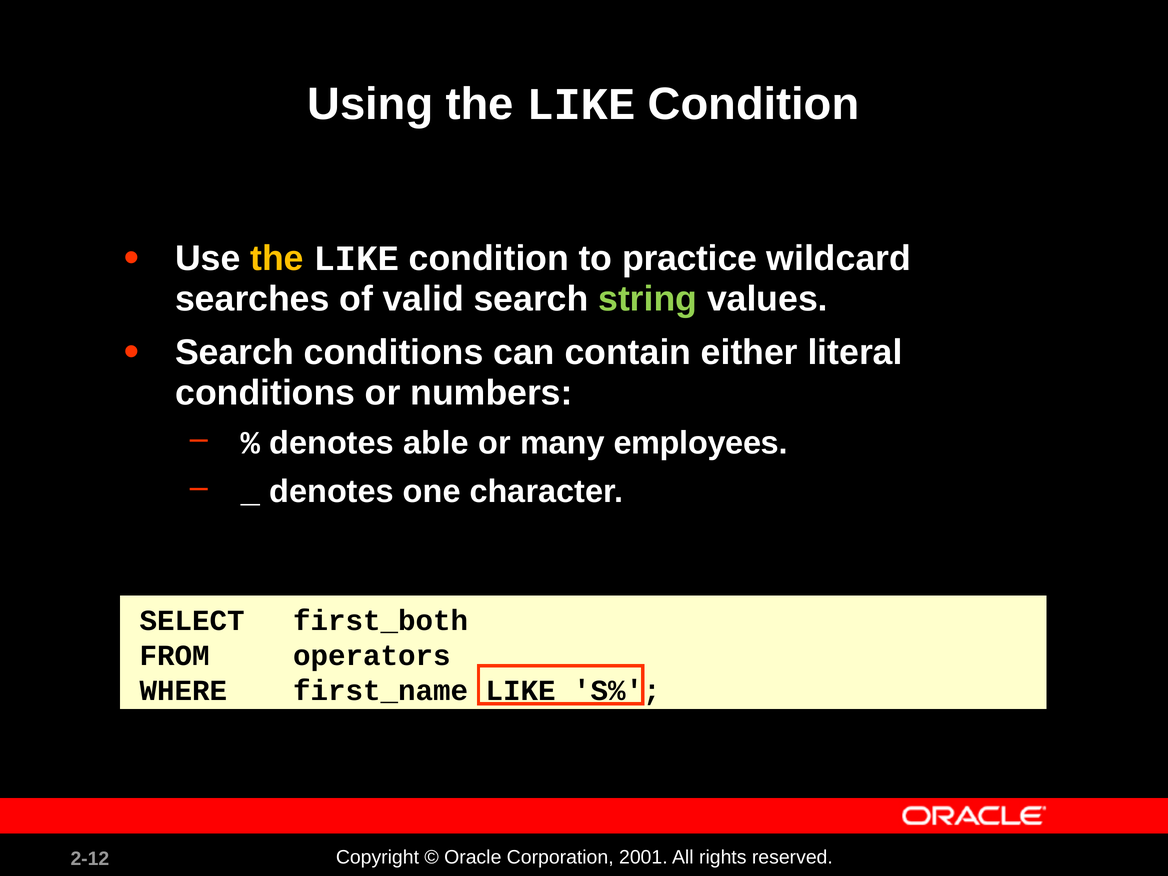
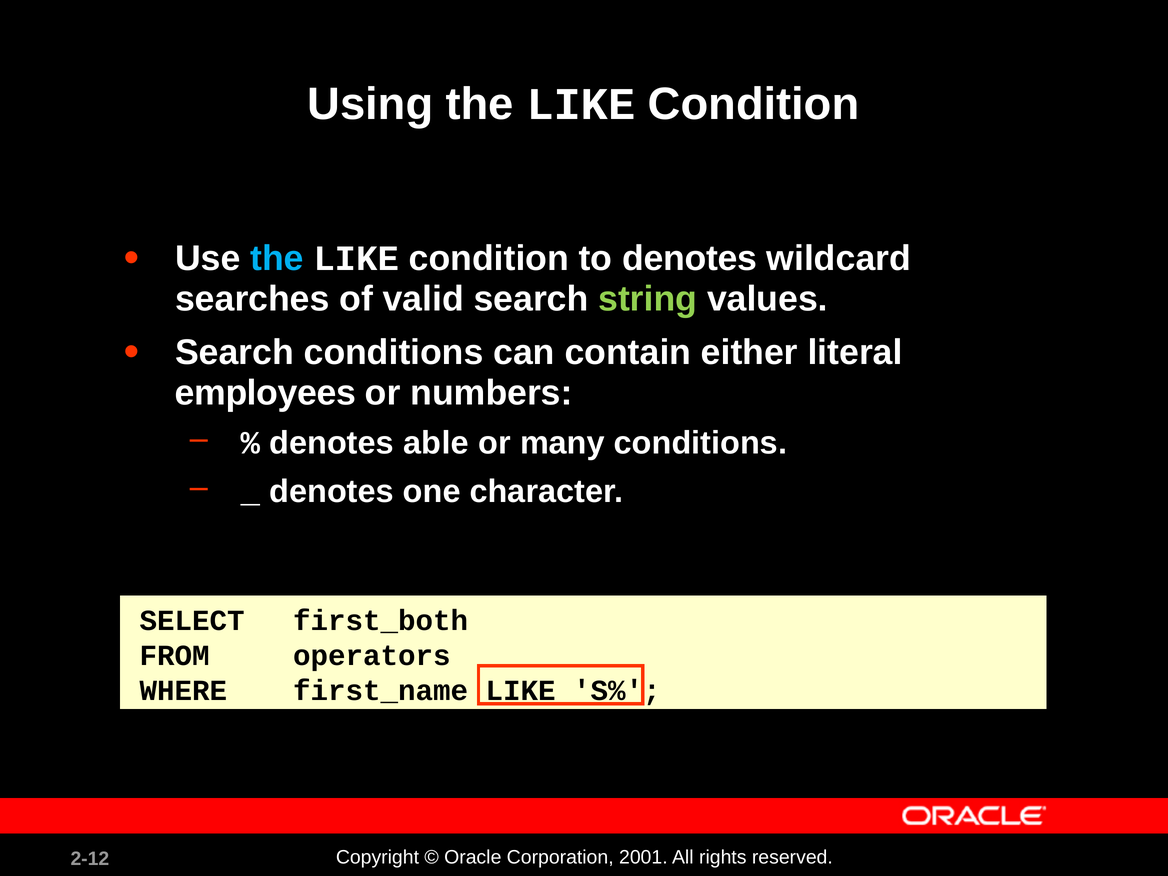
the colour: yellow -> light blue (277, 258)
to practice: practice -> denotes (690, 258)
conditions: conditions -> employees (265, 393)
many employees: employees -> conditions (700, 443)
